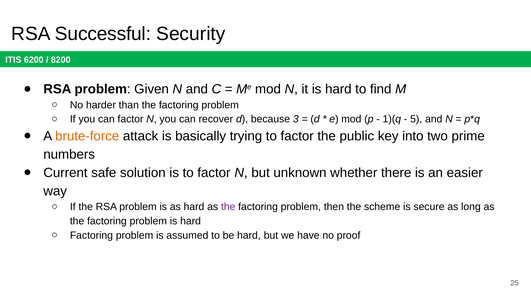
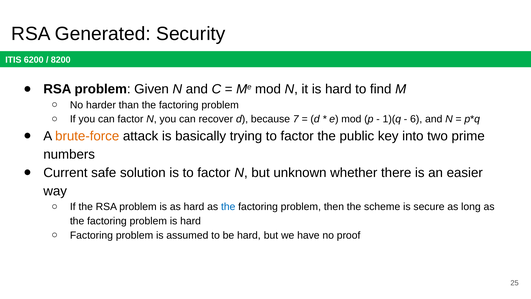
Successful: Successful -> Generated (103, 34)
3: 3 -> 7 (296, 119)
5: 5 -> 6 (416, 119)
the colour: purple -> blue (228, 207)
